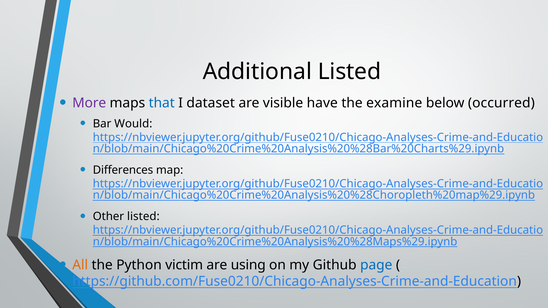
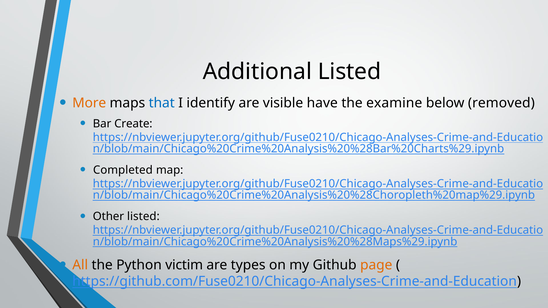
More colour: purple -> orange (89, 103)
dataset: dataset -> identify (211, 103)
occurred: occurred -> removed (501, 103)
Would: Would -> Create (133, 124)
Differences: Differences -> Completed (123, 170)
using: using -> types (248, 265)
page colour: blue -> orange (376, 265)
